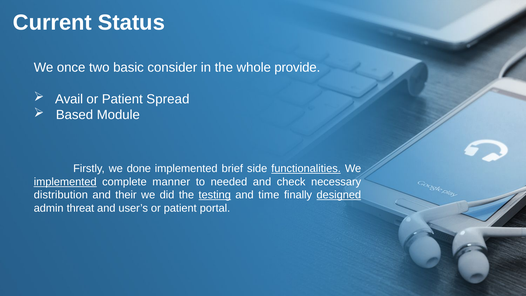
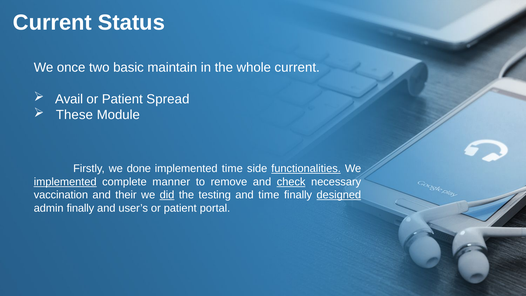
consider: consider -> maintain (172, 68)
whole provide: provide -> current (297, 68)
Based: Based -> These (74, 115)
implemented brief: brief -> time (232, 169)
needed: needed -> remove (229, 182)
check underline: none -> present (291, 182)
distribution: distribution -> vaccination (61, 195)
did underline: none -> present (167, 195)
testing underline: present -> none (215, 195)
admin threat: threat -> finally (80, 208)
